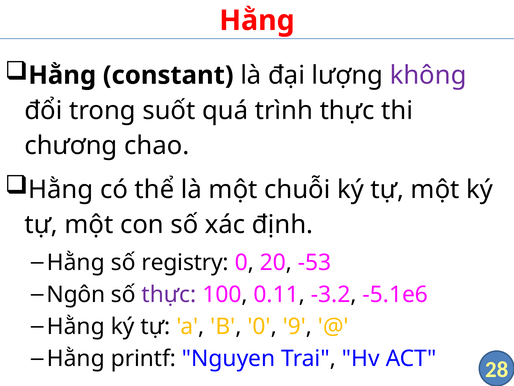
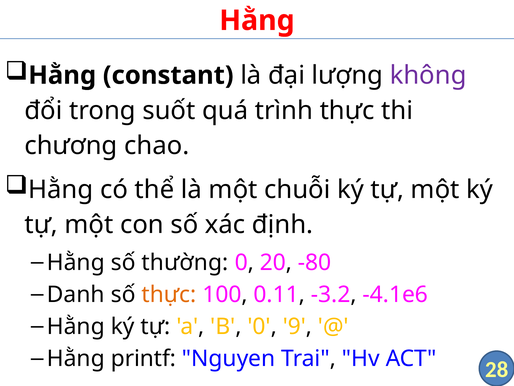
registry: registry -> thường (185, 262)
-53: -53 -> -80 (315, 262)
Ngôn: Ngôn -> Danh (76, 294)
thực colour: purple -> orange (169, 294)
-5.1e6: -5.1e6 -> -4.1e6 (395, 294)
